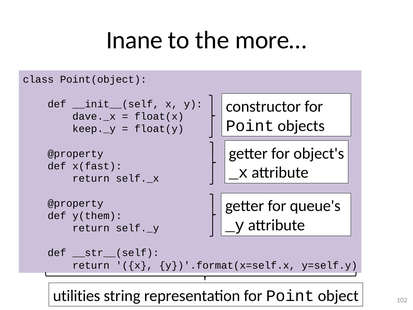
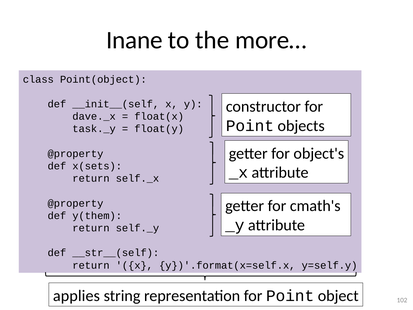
keep._y: keep._y -> task._y (94, 129)
x(fast: x(fast -> x(sets (97, 166)
queue's: queue's -> cmath's (315, 206)
utilities: utilities -> applies (76, 295)
